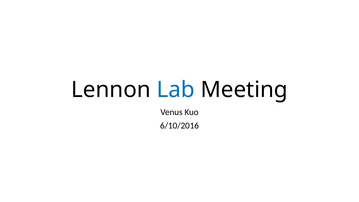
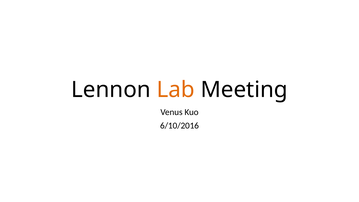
Lab colour: blue -> orange (176, 90)
